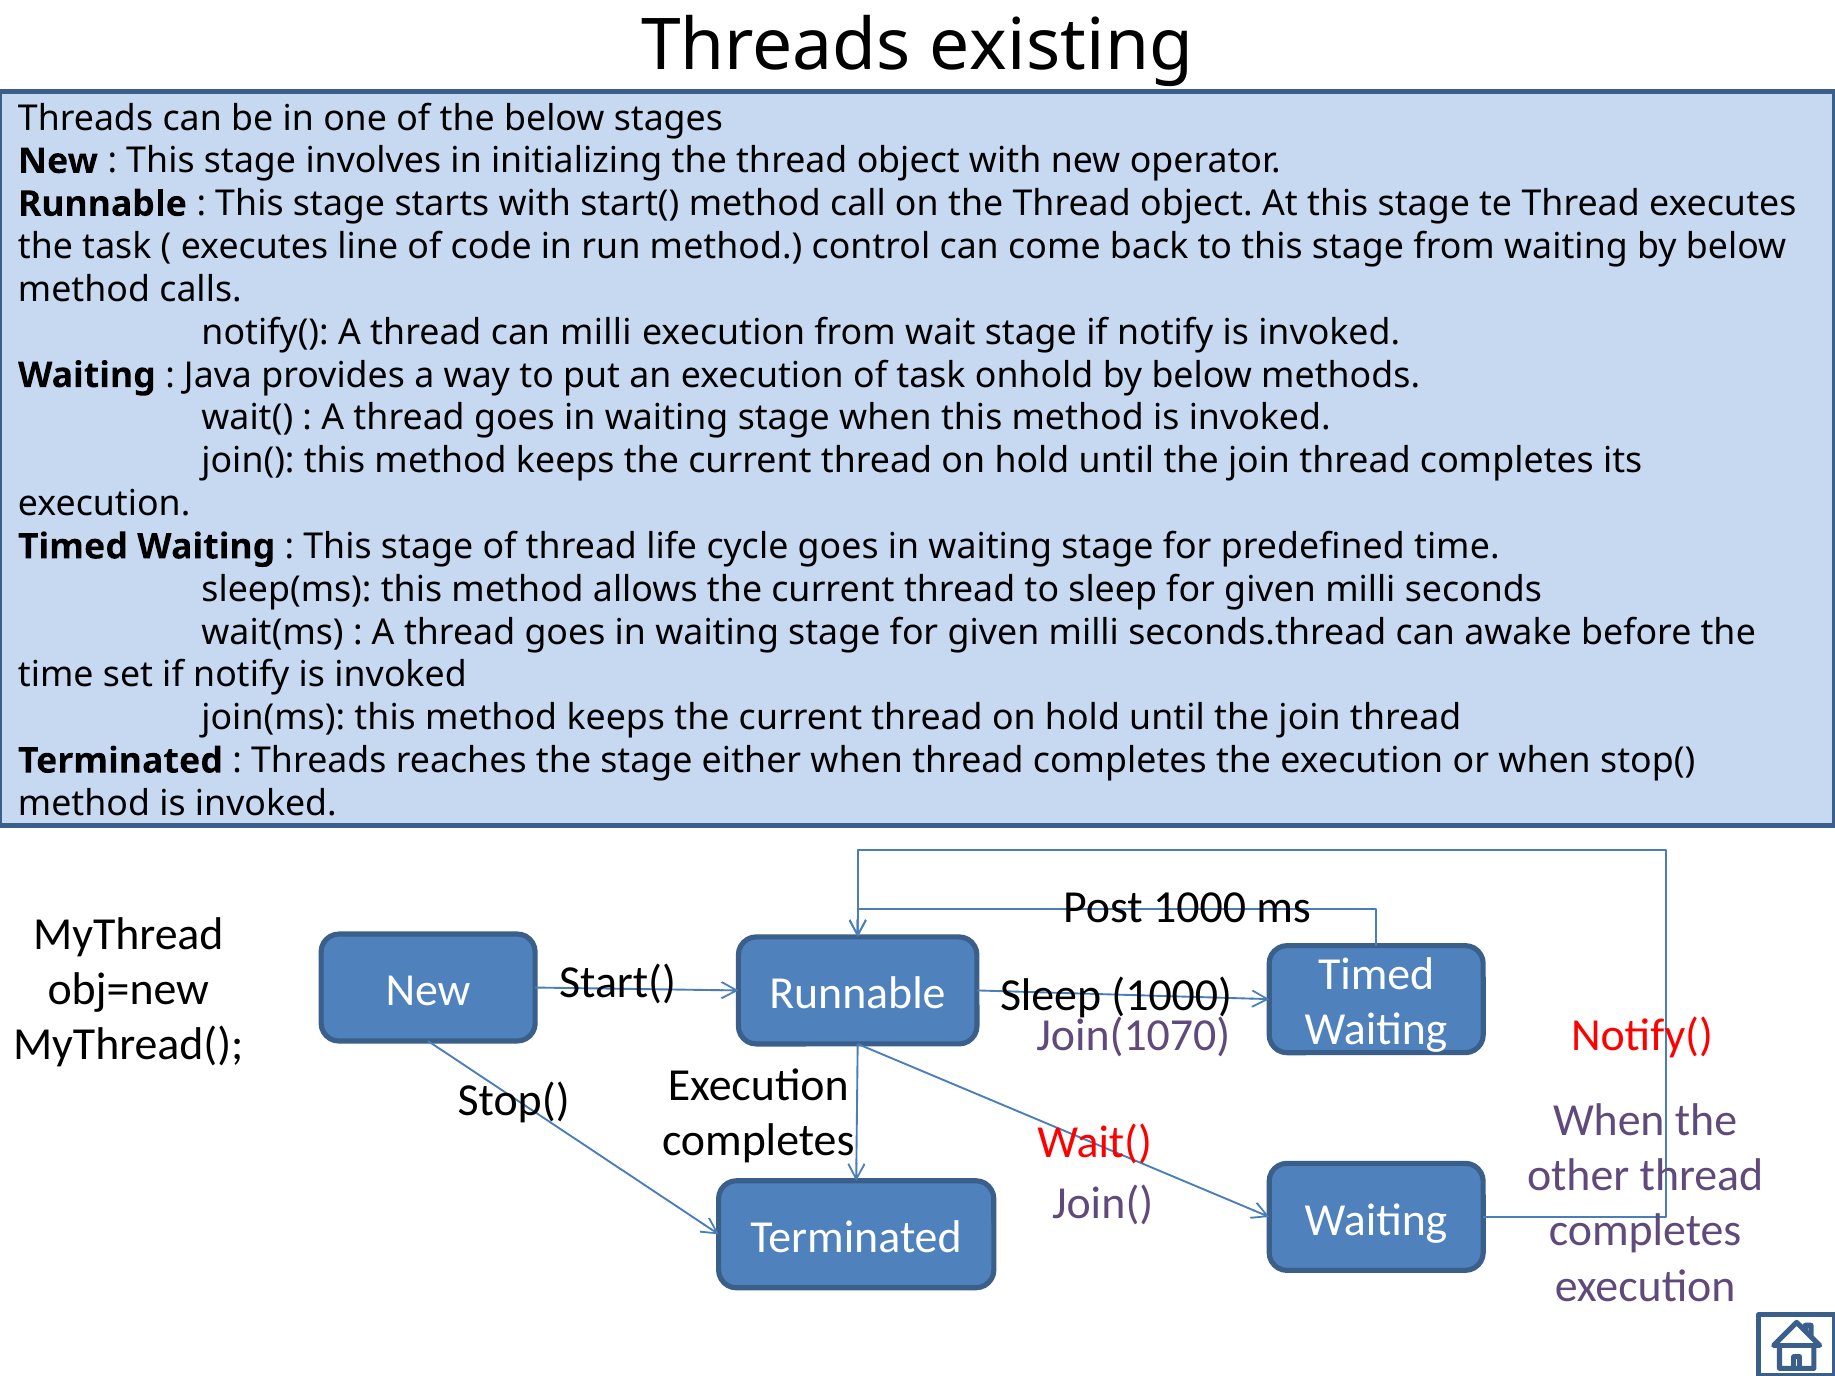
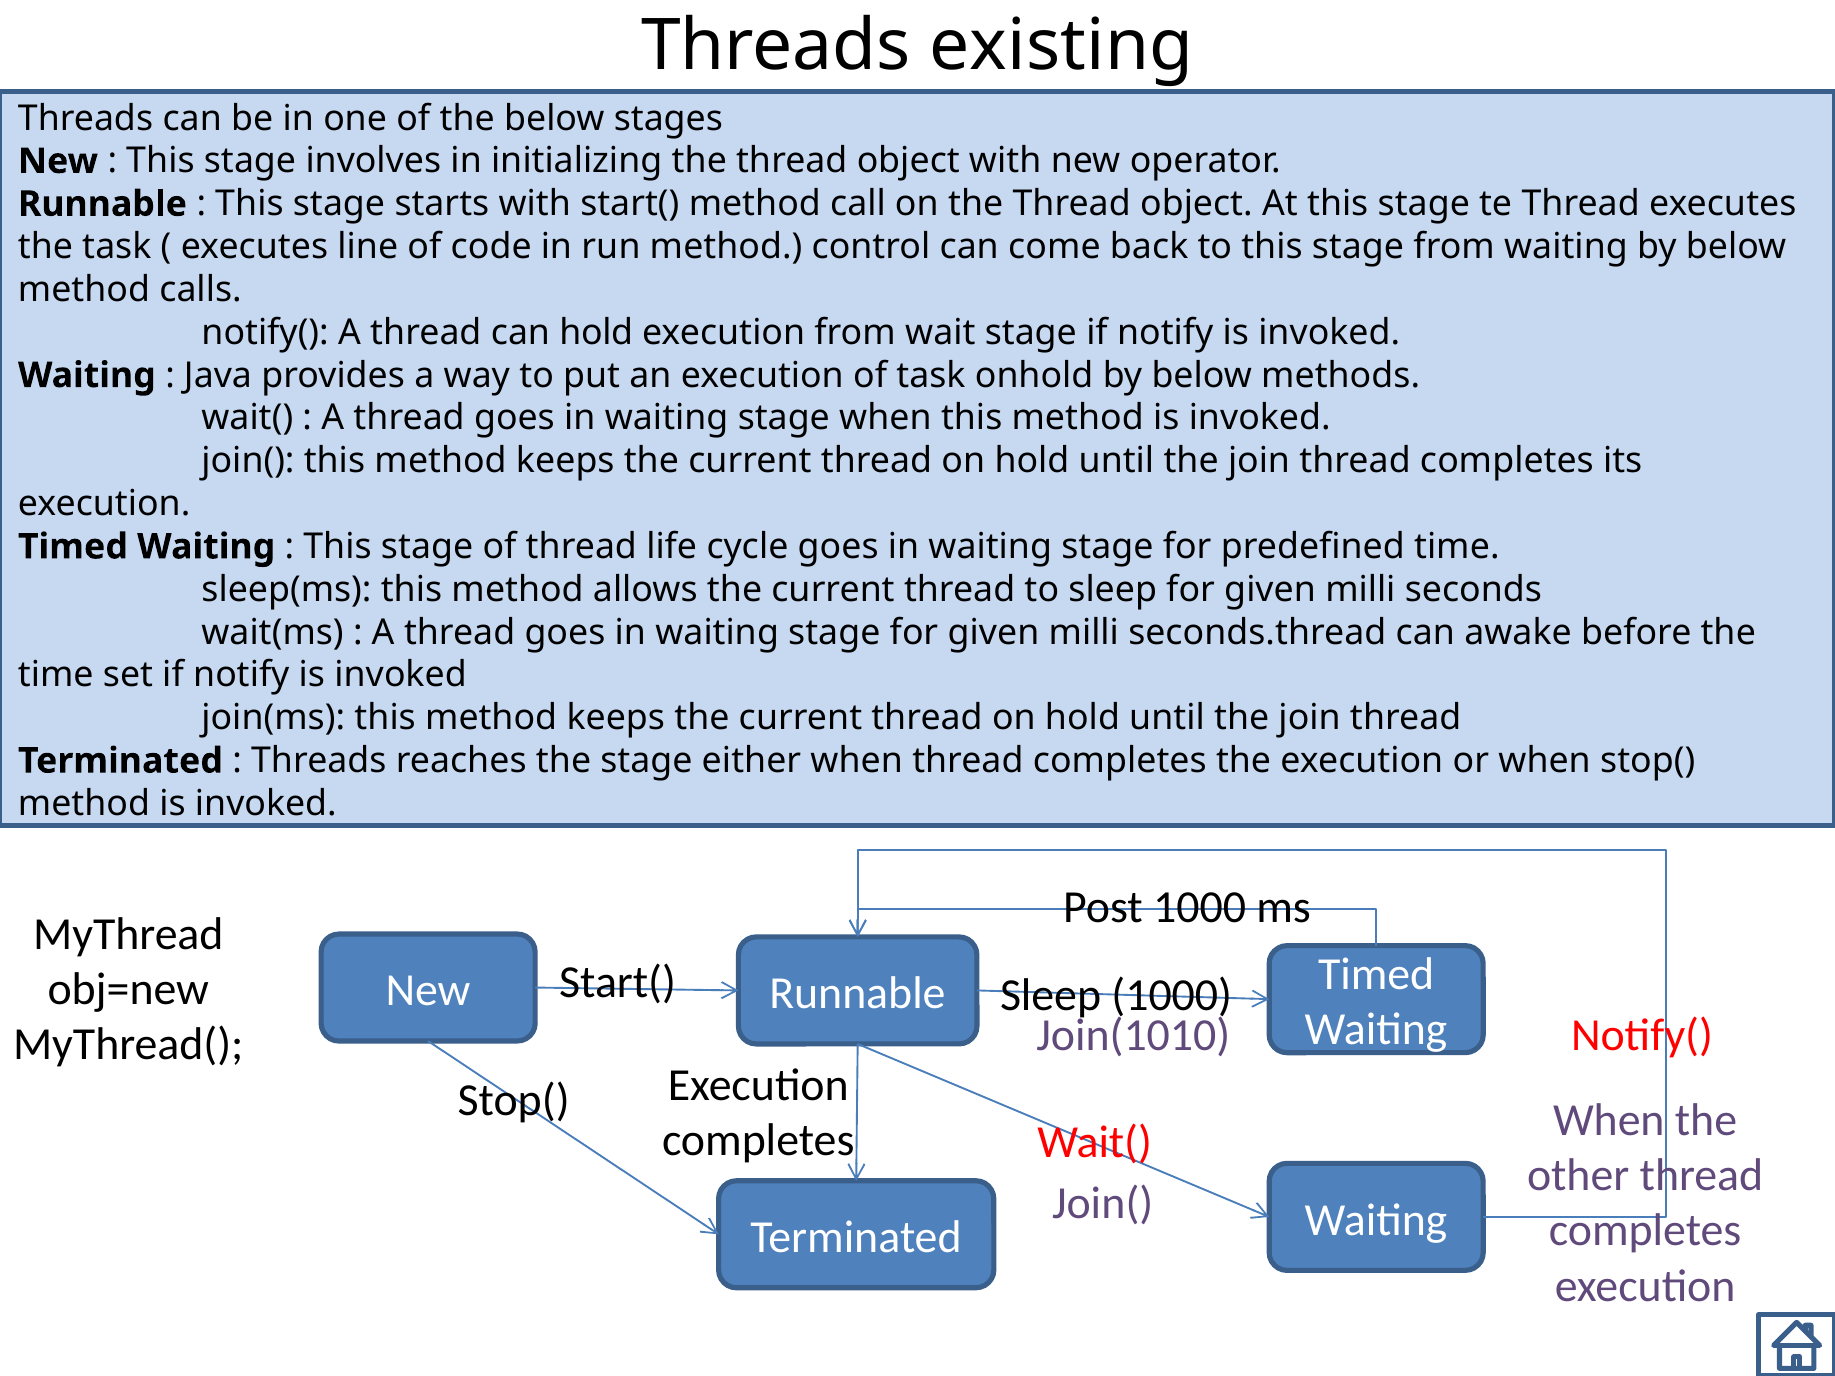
can milli: milli -> hold (596, 333)
Join(1070: Join(1070 -> Join(1010 (1133, 1035)
